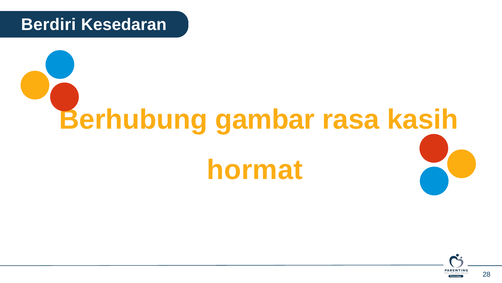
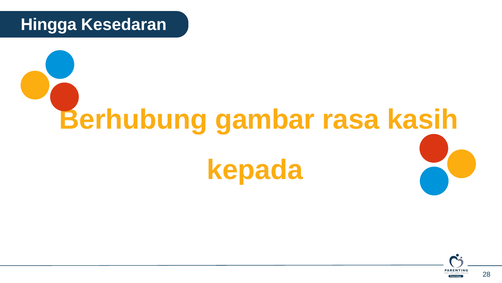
Berdiri: Berdiri -> Hingga (49, 25)
hormat: hormat -> kepada (255, 169)
